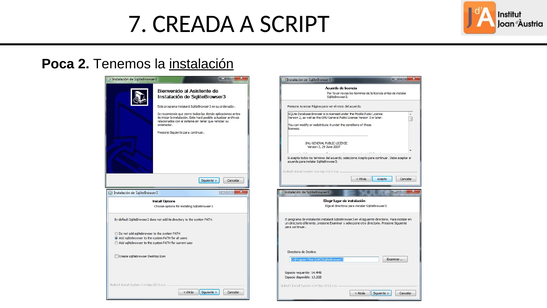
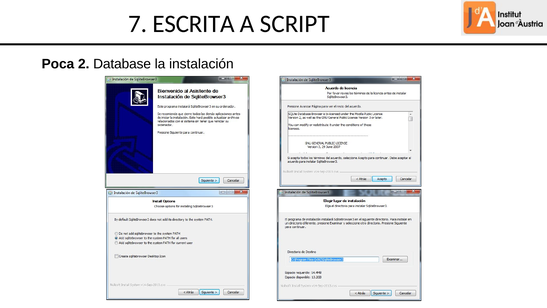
CREADA: CREADA -> ESCRITA (194, 24)
Tenemos: Tenemos -> Database (122, 64)
instalación underline: present -> none (201, 64)
